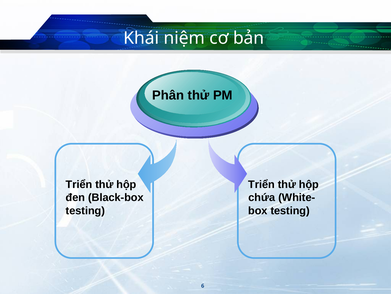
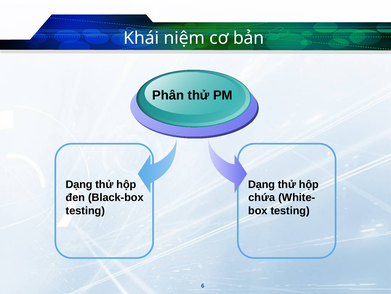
Triển: Triển -> Dạng (79, 184)
Triển: Triển -> Dạng (262, 184)
